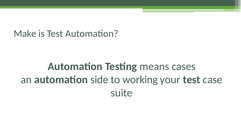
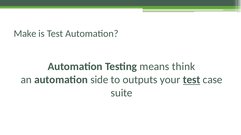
cases: cases -> think (184, 67)
working: working -> outputs (140, 80)
test underline: none -> present (192, 80)
